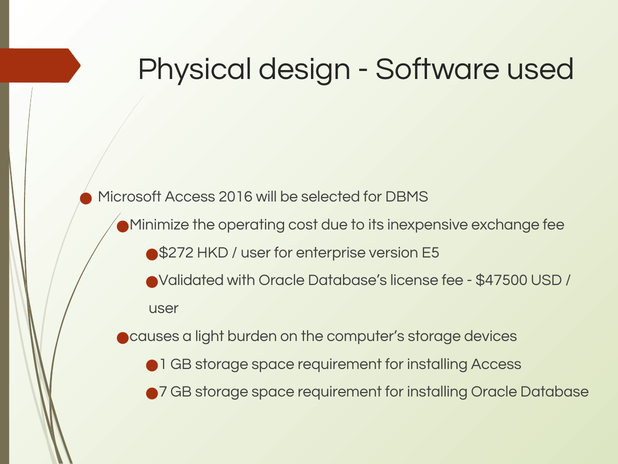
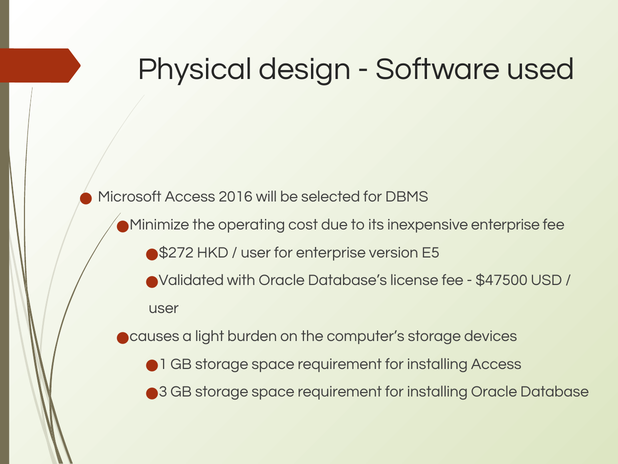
inexpensive exchange: exchange -> enterprise (505, 224)
7: 7 -> 3 (163, 391)
